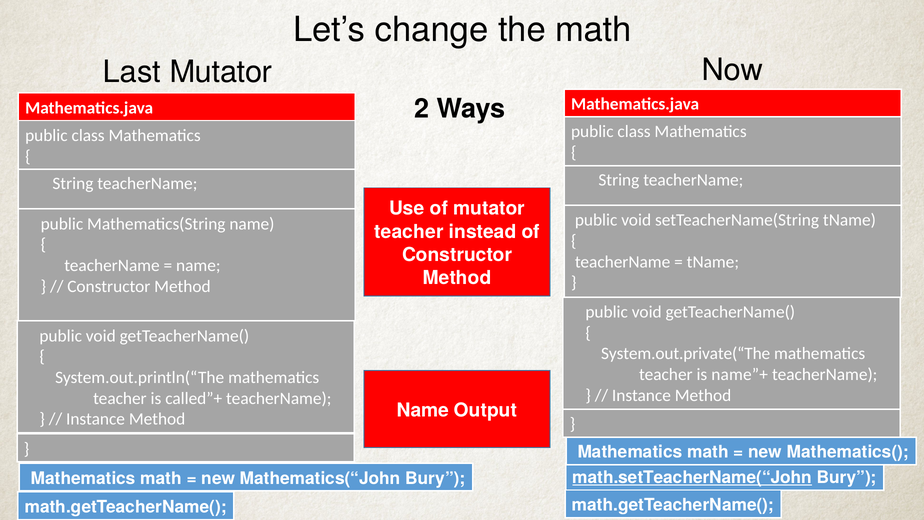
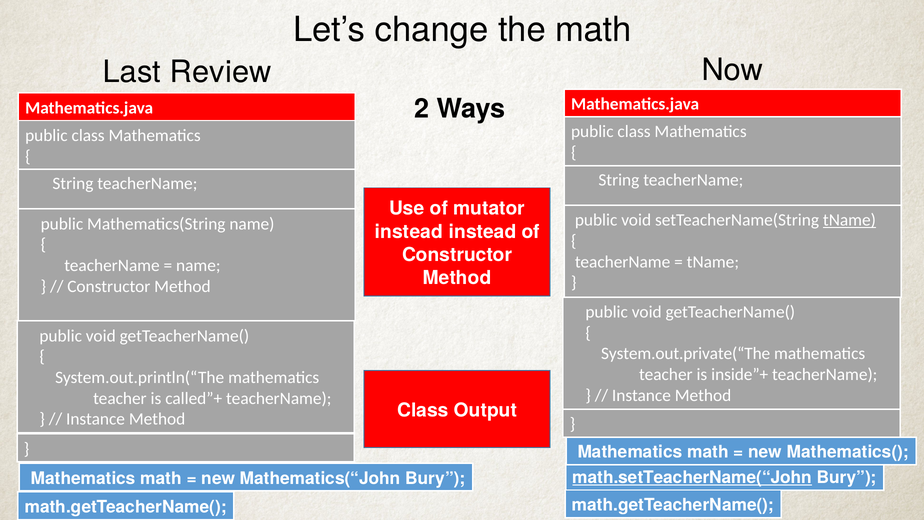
Last Mutator: Mutator -> Review (221, 72)
tName underline: none -> present (849, 220)
teacher: teacher -> instead (409, 232)
name”+: name”+ -> inside”+ (740, 374)
Name: Name -> Class (423, 410)
